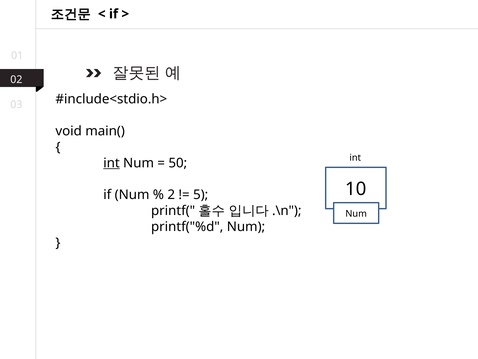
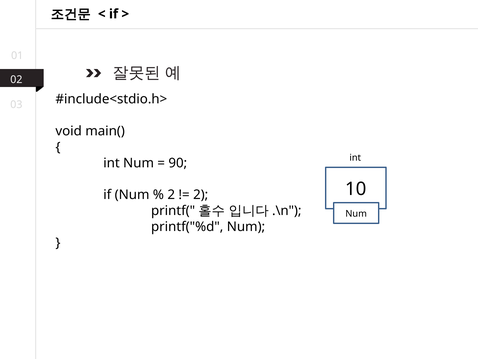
int underline: present -> none (111, 163)
50: 50 -> 90 (178, 163)
5: 5 -> 2 (201, 195)
